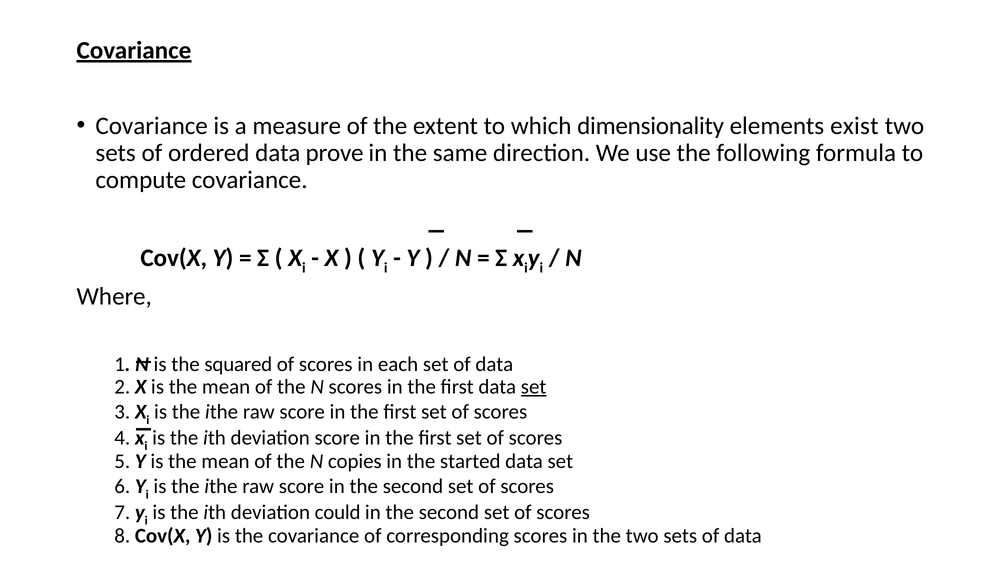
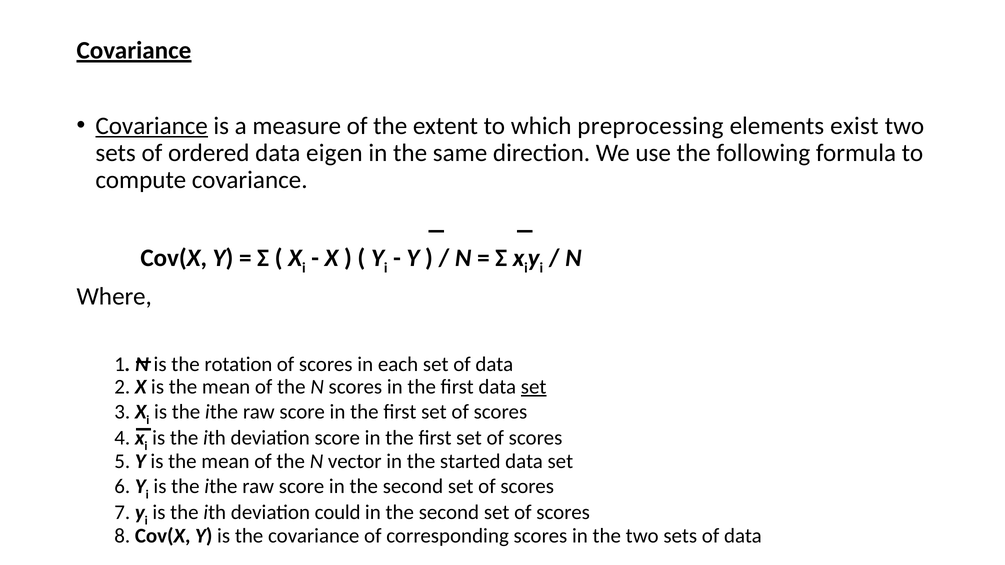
Covariance underline: none -> present (152, 126)
dimensionality: dimensionality -> preprocessing (650, 126)
prove: prove -> eigen (334, 153)
squared: squared -> rotation (238, 364)
copies: copies -> vector (355, 462)
